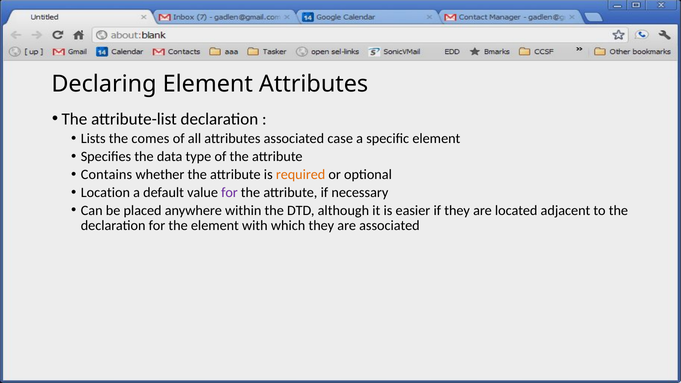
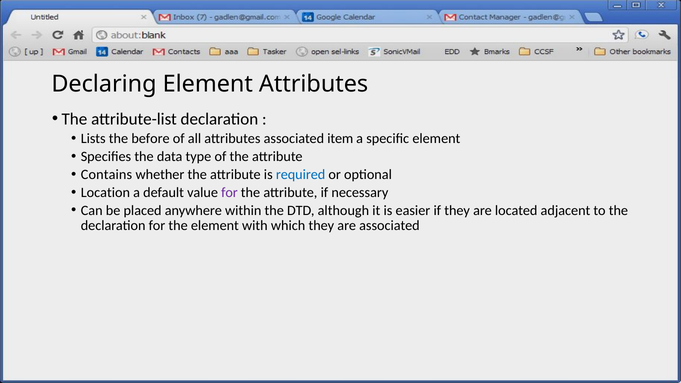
comes: comes -> before (150, 138)
case: case -> item (340, 138)
required colour: orange -> blue (301, 174)
